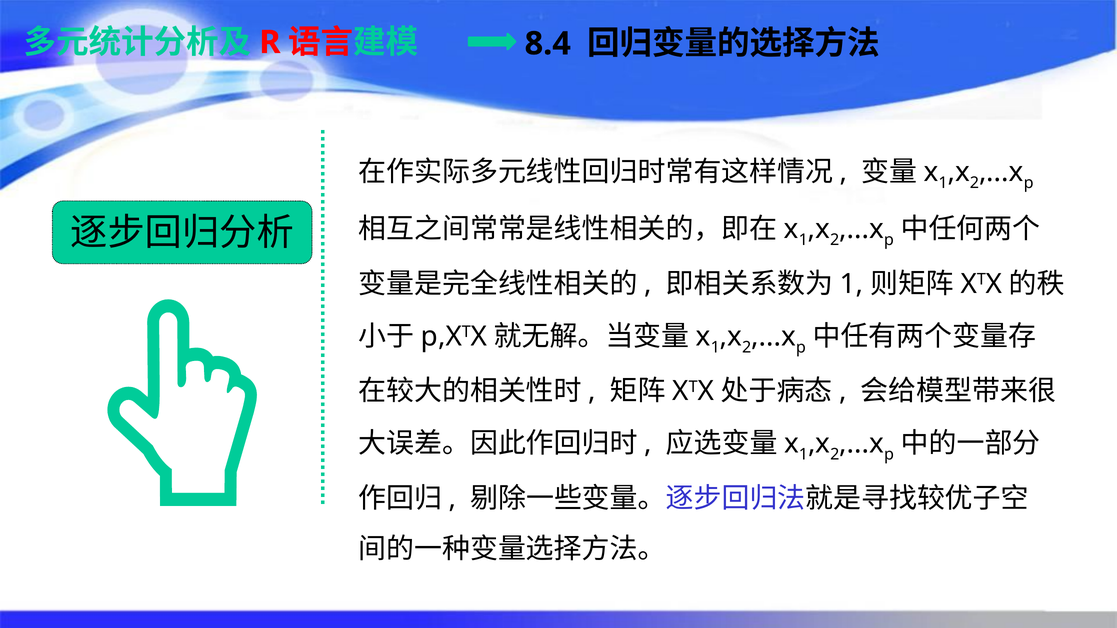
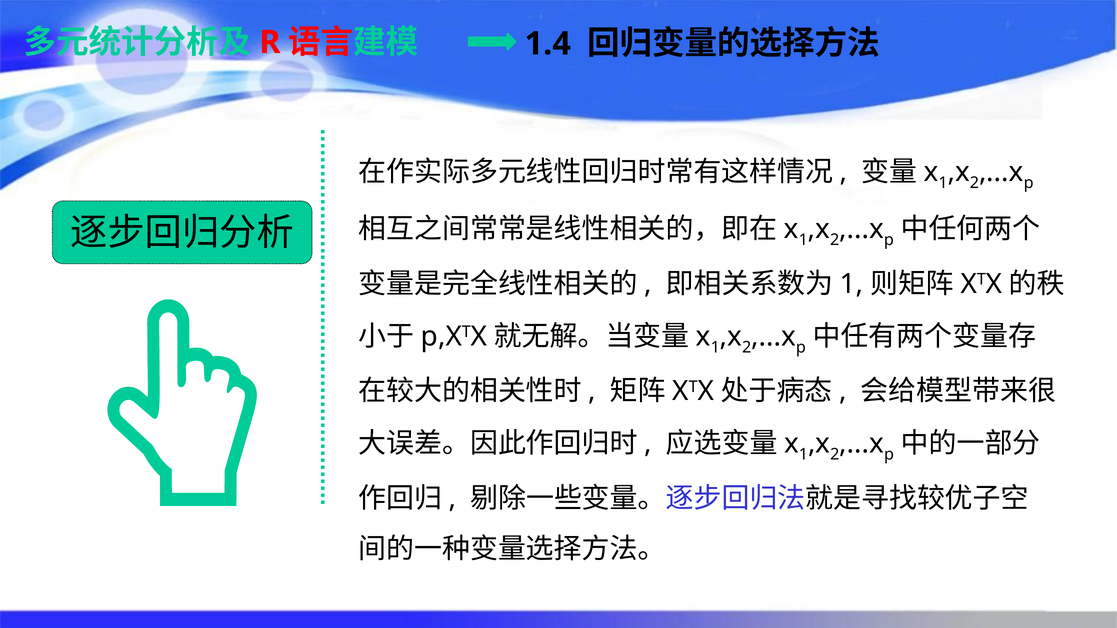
8.4: 8.4 -> 1.4 (548, 44)
